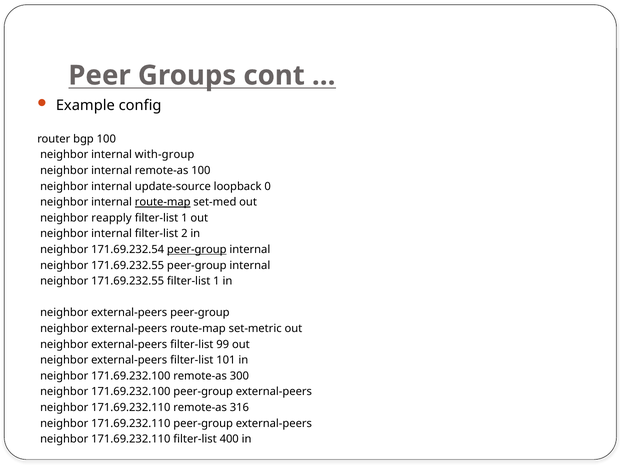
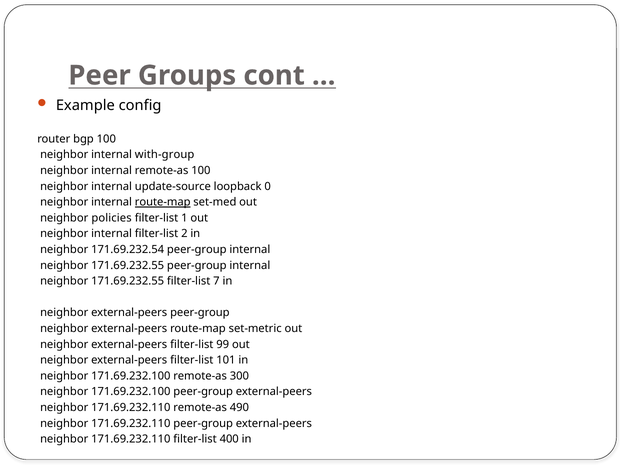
reapply: reapply -> policies (112, 218)
peer-group underline: present -> none (197, 249)
171.69.232.55 filter-list 1: 1 -> 7 (216, 281)
316: 316 -> 490 (239, 407)
